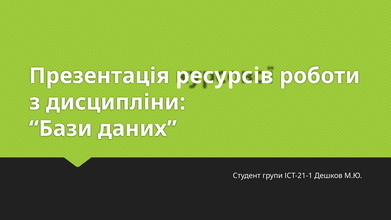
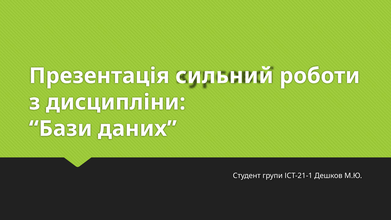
ресурсів: ресурсів -> сильний (224, 76)
